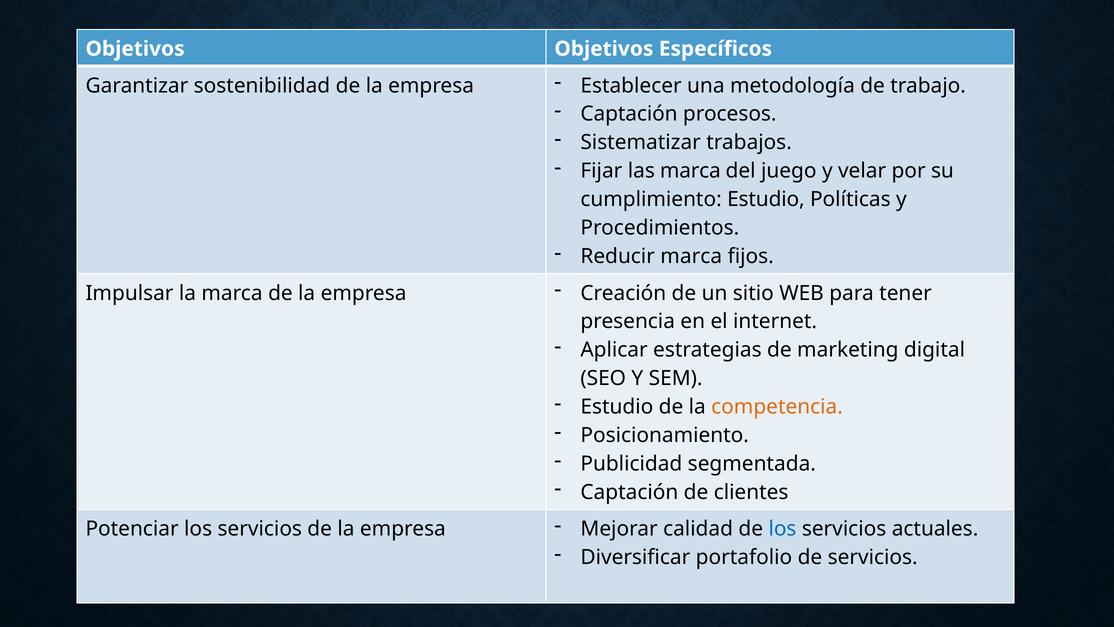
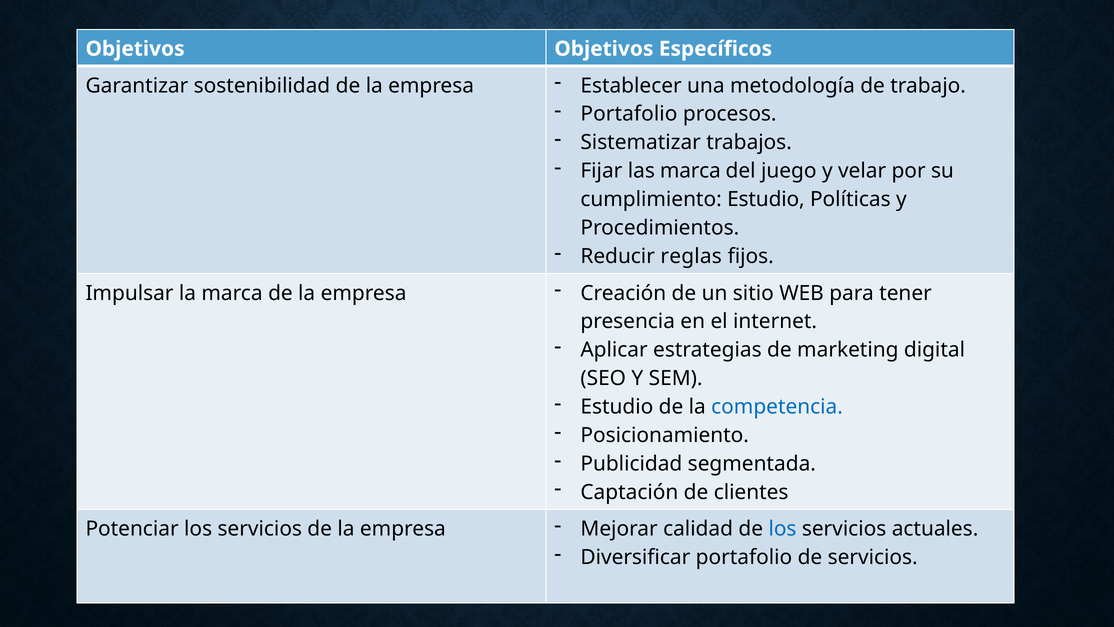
Captación: Captación -> Portafolio (629, 114)
Reducir marca: marca -> reglas (691, 256)
competencia colour: orange -> blue (777, 407)
